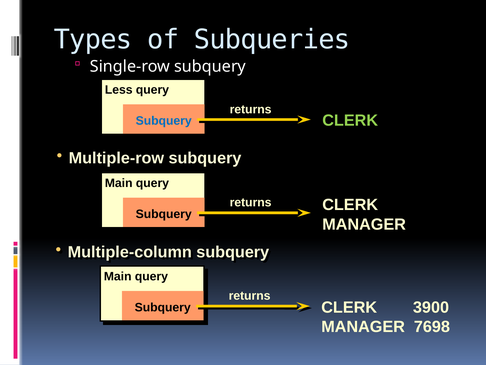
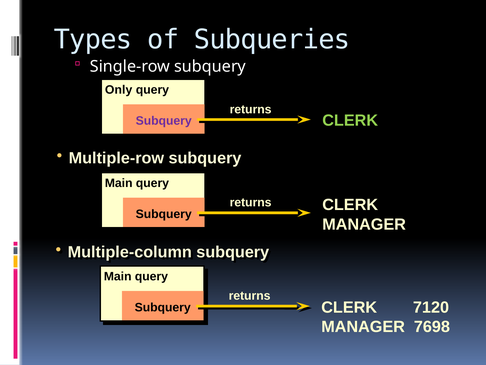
Less: Less -> Only (119, 90)
Subquery colour: blue -> purple (164, 121)
3900: 3900 -> 7120 (431, 307)
